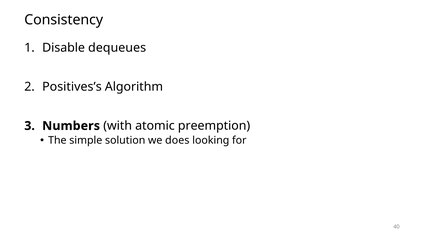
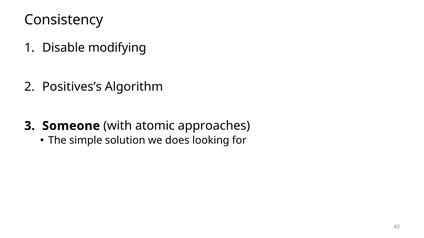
dequeues: dequeues -> modifying (117, 48)
Numbers: Numbers -> Someone (71, 126)
preemption: preemption -> approaches (214, 126)
